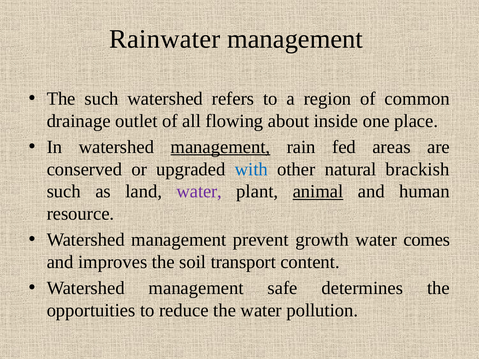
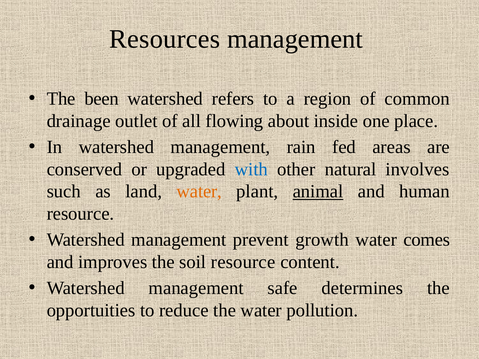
Rainwater: Rainwater -> Resources (165, 39)
The such: such -> been (102, 99)
management underline: present -> none (220, 147)
brackish: brackish -> involves (418, 169)
water colour: purple -> orange (199, 192)
soil transport: transport -> resource (243, 262)
